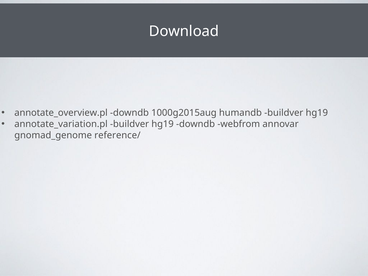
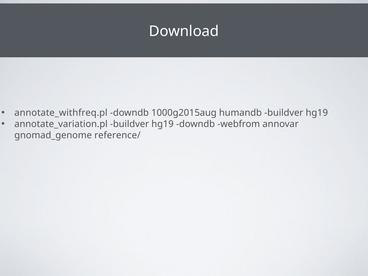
annotate_overview.pl: annotate_overview.pl -> annotate_withfreq.pl (61, 113)
